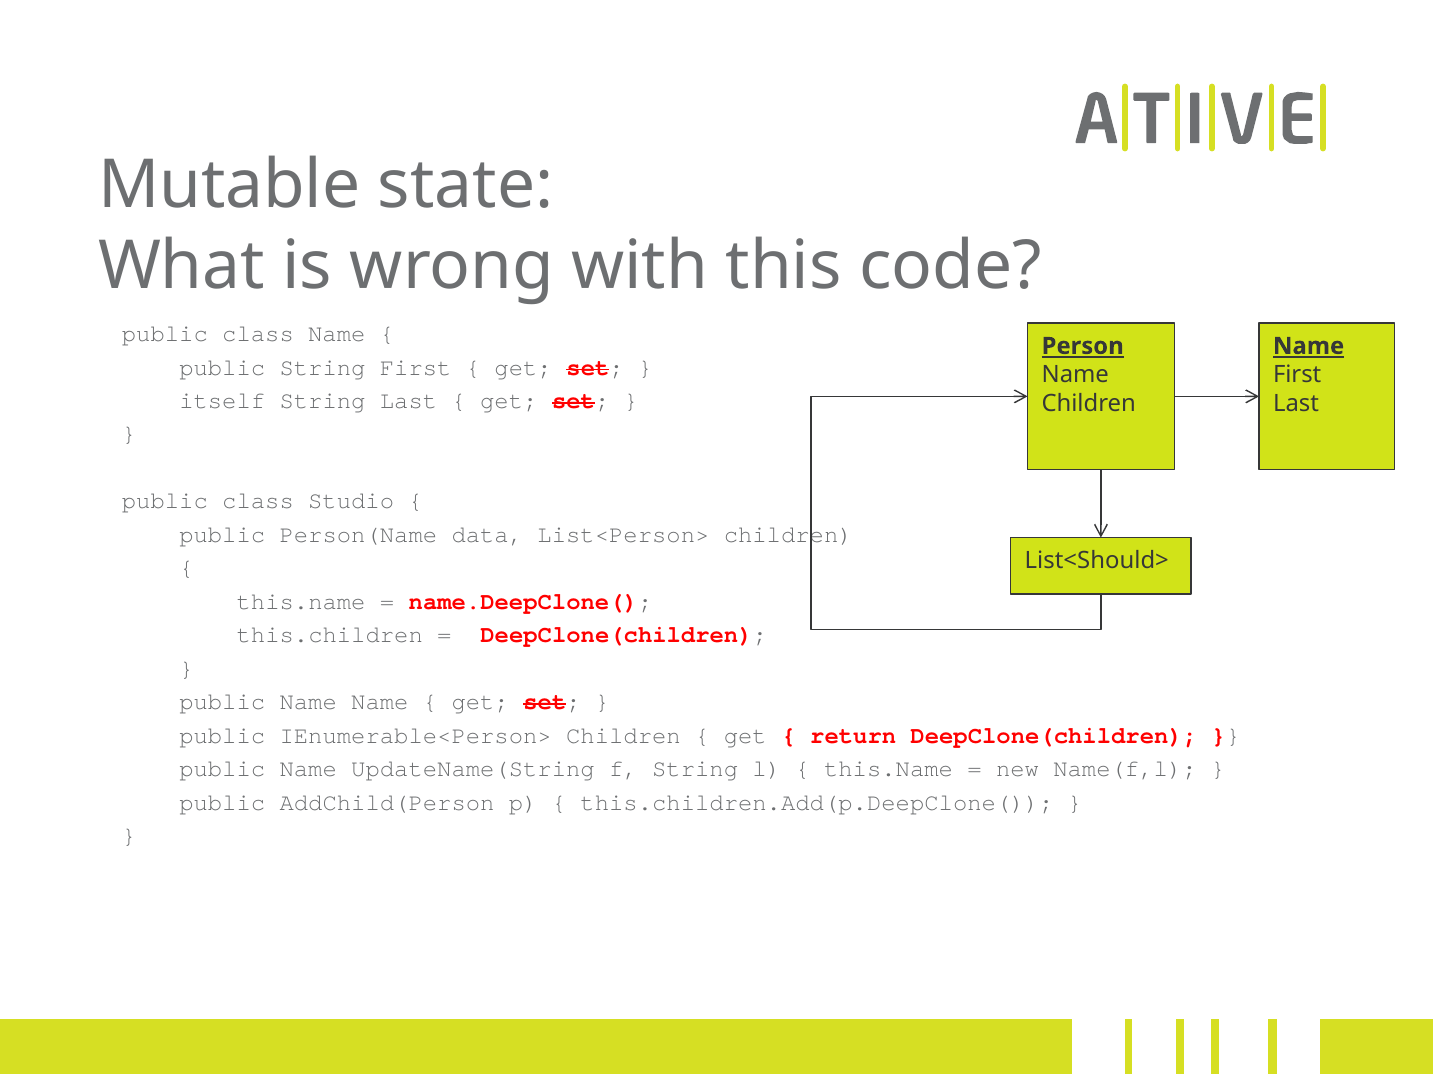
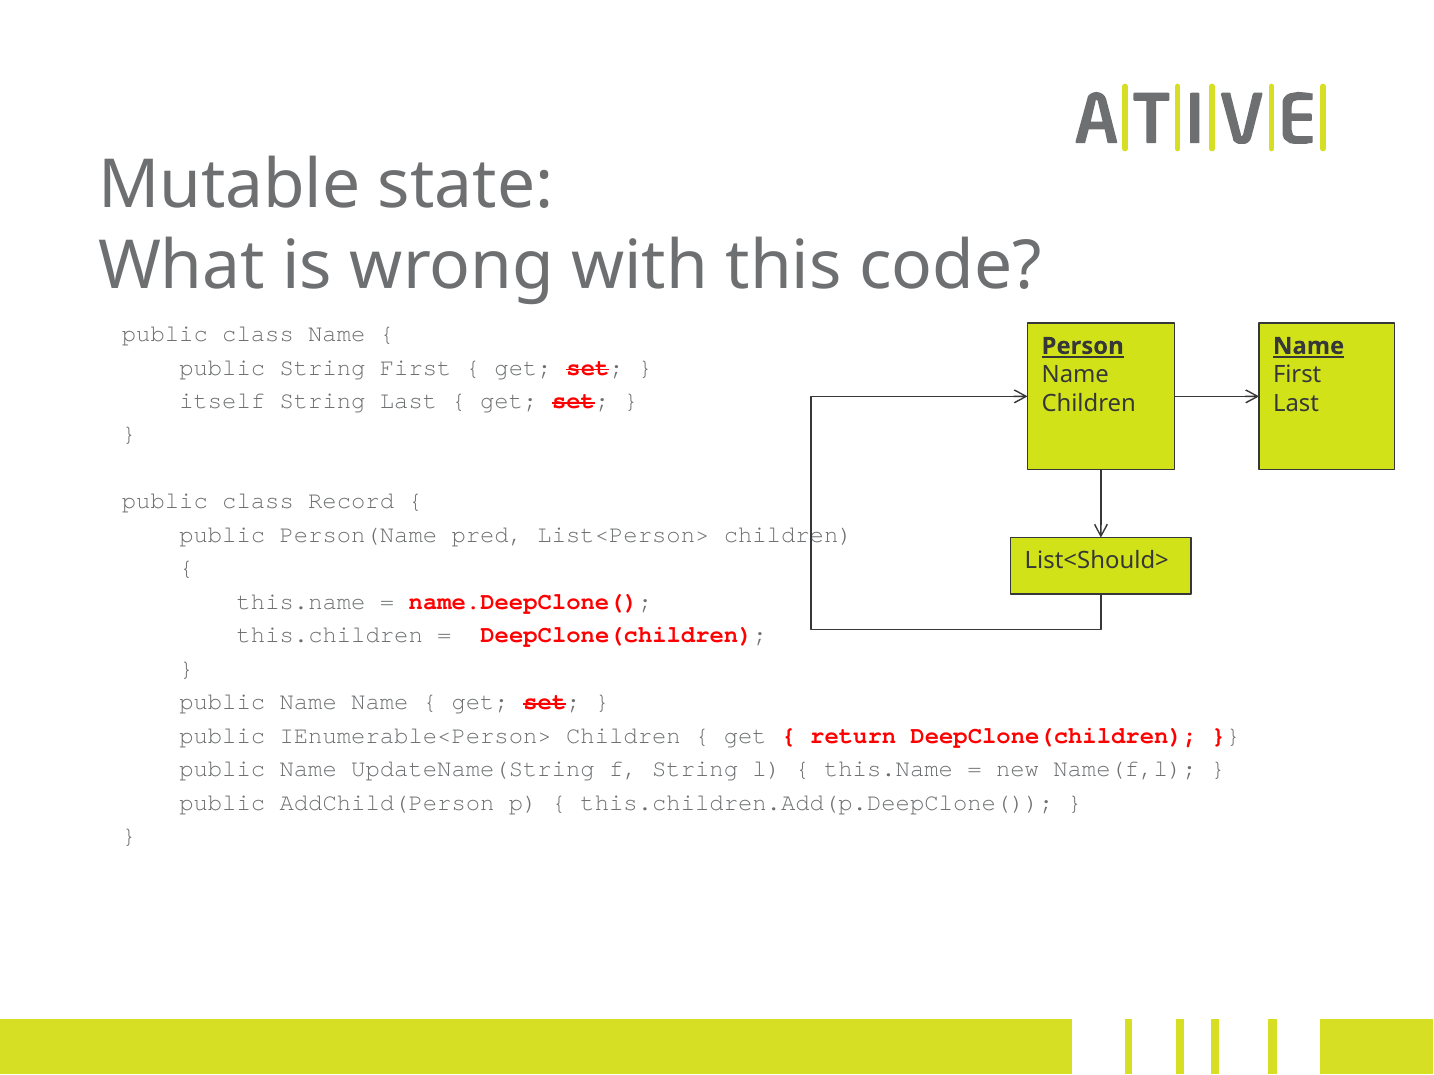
Studio: Studio -> Record (351, 501)
data: data -> pred (487, 535)
